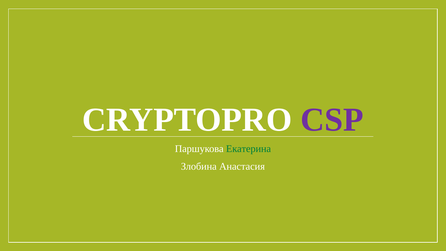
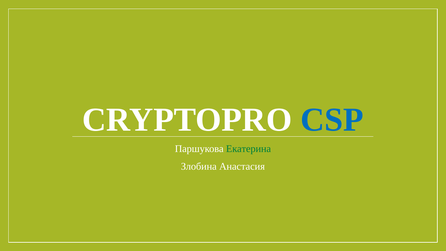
CSP colour: purple -> blue (332, 120)
